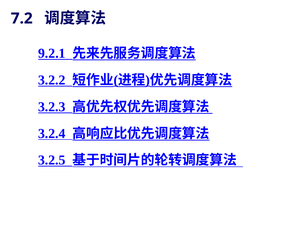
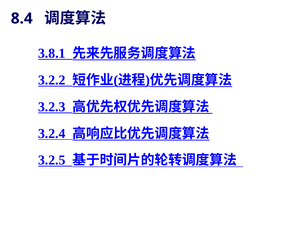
7.2: 7.2 -> 8.4 (22, 18)
9.2.1: 9.2.1 -> 3.8.1 (52, 53)
